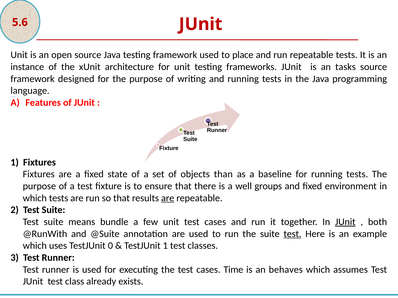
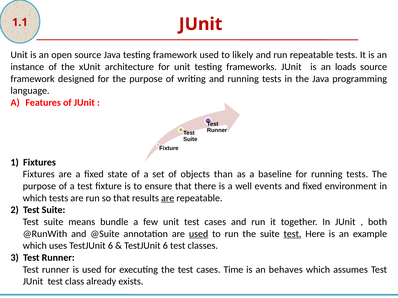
5.6: 5.6 -> 1.1 (20, 22)
place: place -> likely (243, 55)
tasks: tasks -> loads (346, 67)
groups: groups -> events (268, 186)
JUnit underline: present -> none (345, 222)
used underline: none -> present (199, 234)
uses TestJUnit 0: 0 -> 6 (110, 246)
1: 1 -> 6 (165, 246)
